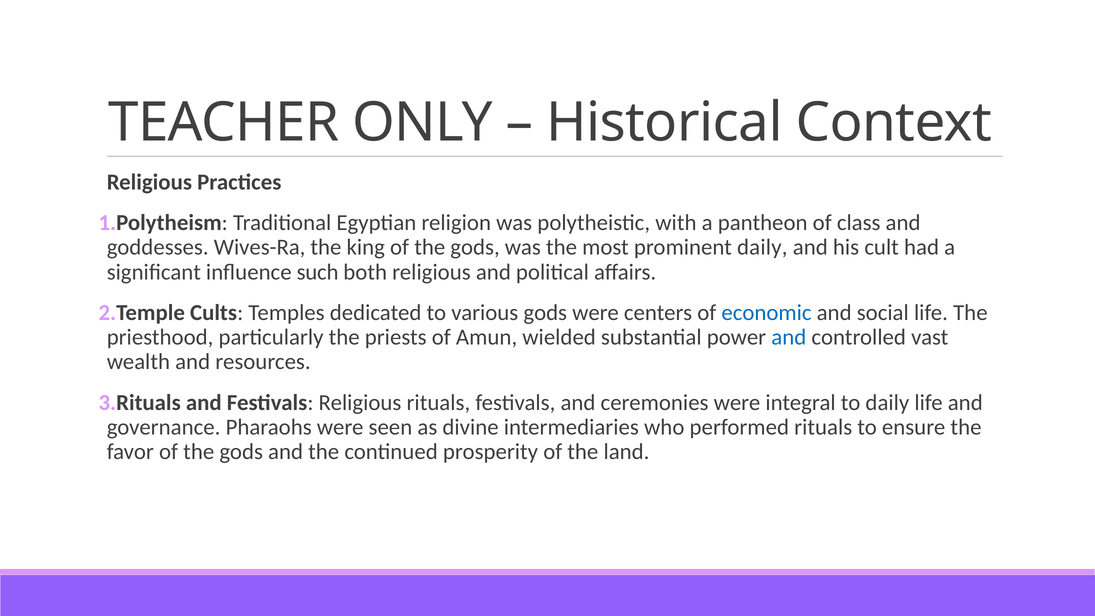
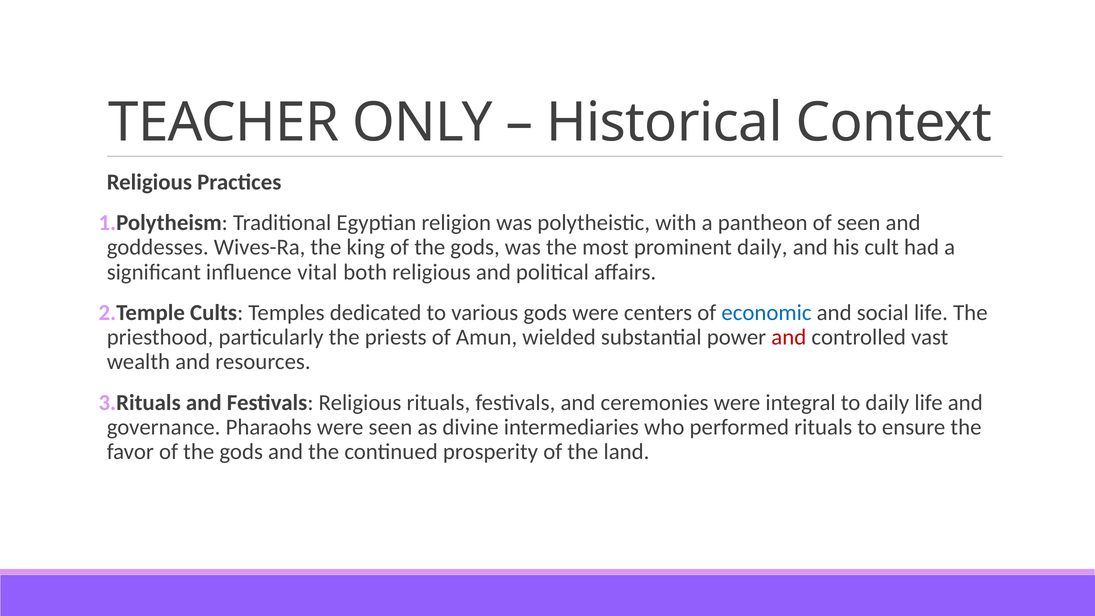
of class: class -> seen (859, 223)
such: such -> vital (317, 272)
and colour: blue -> red (789, 337)
